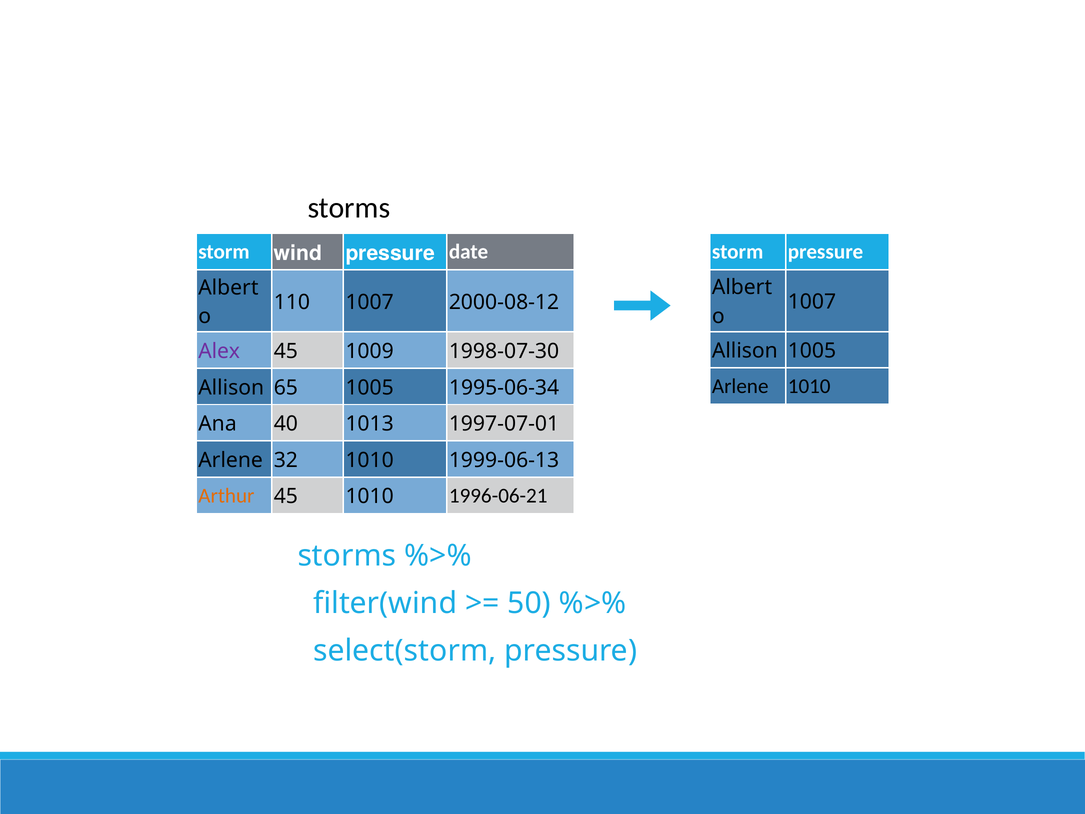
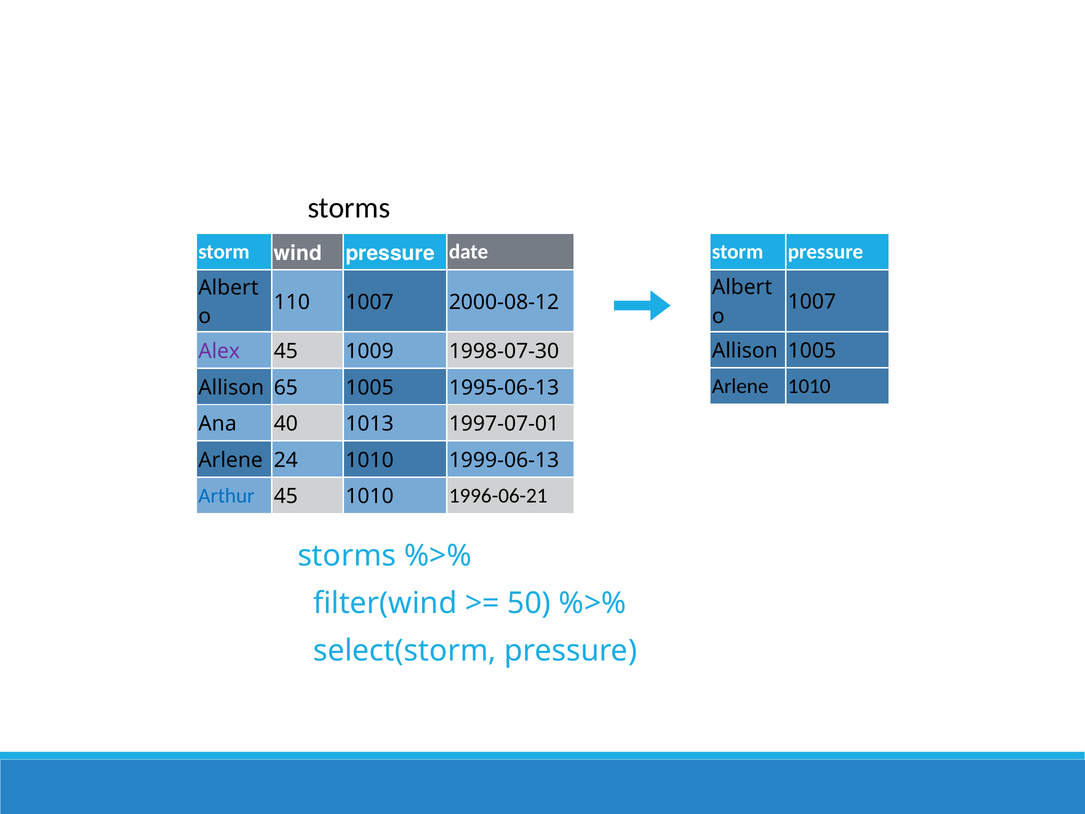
1995-06-34: 1995-06-34 -> 1995-06-13 (504, 387)
32: 32 -> 24 (286, 460)
Arthur colour: orange -> blue (226, 495)
